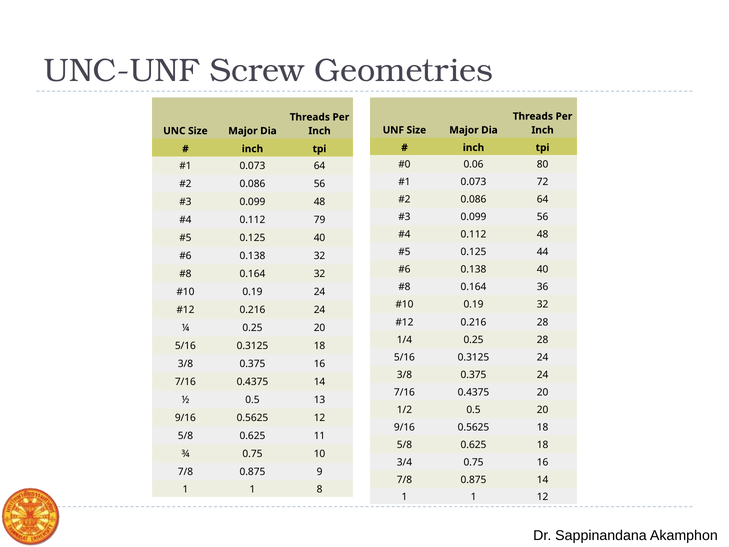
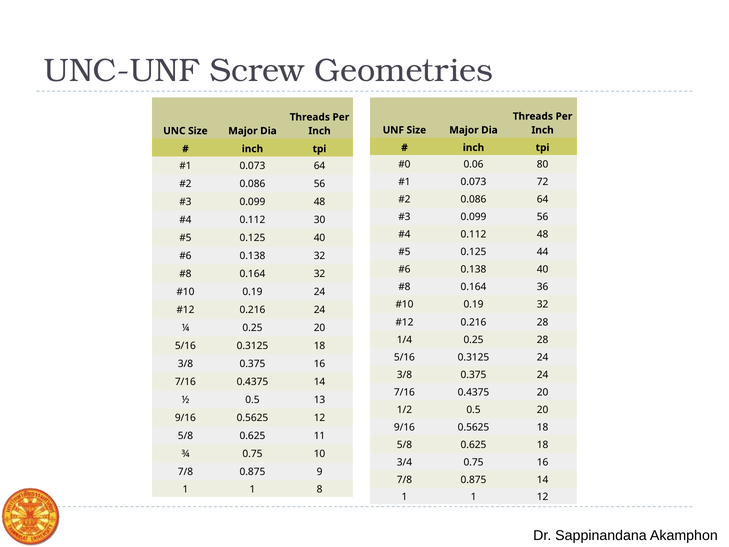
79: 79 -> 30 (320, 220)
